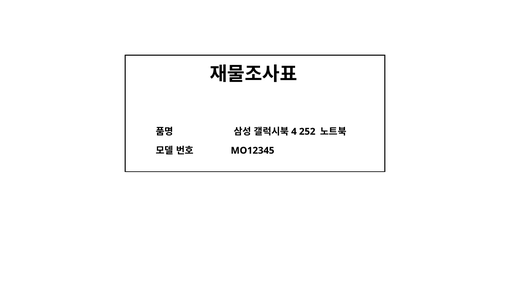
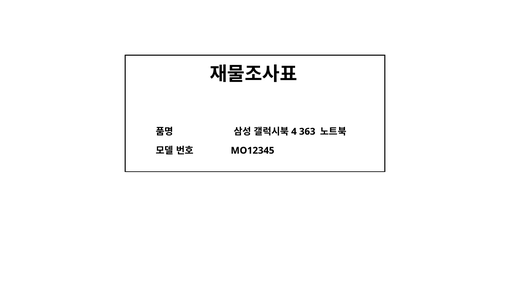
252: 252 -> 363 (307, 132)
